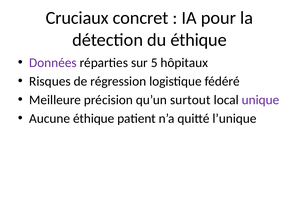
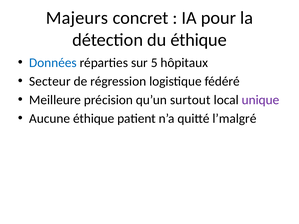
Cruciaux: Cruciaux -> Majeurs (77, 18)
Données colour: purple -> blue (53, 63)
Risques: Risques -> Secteur (50, 81)
l’unique: l’unique -> l’malgré (234, 119)
